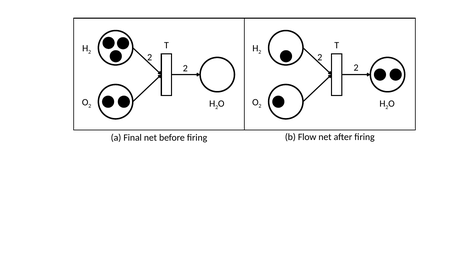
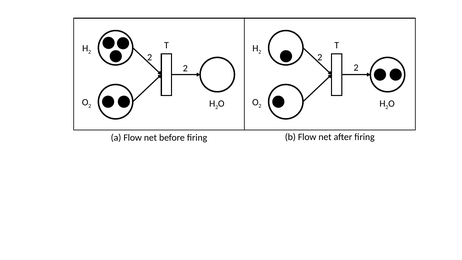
a Final: Final -> Flow (133, 138)
